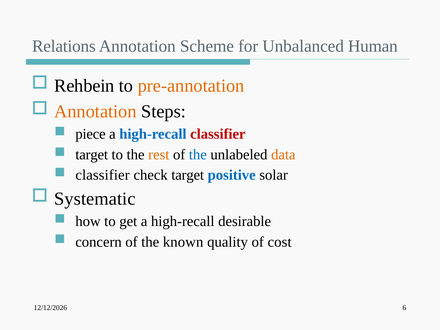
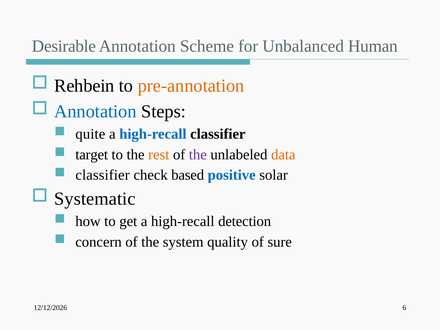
Relations: Relations -> Desirable (64, 46)
Annotation colour: orange -> blue (95, 112)
piece: piece -> quite (90, 134)
classifier colour: red -> black (218, 134)
the colour: blue -> purple (198, 155)
check target: target -> based (188, 175)
desirable: desirable -> detection (245, 221)
known: known -> system (183, 242)
cost: cost -> sure (280, 242)
